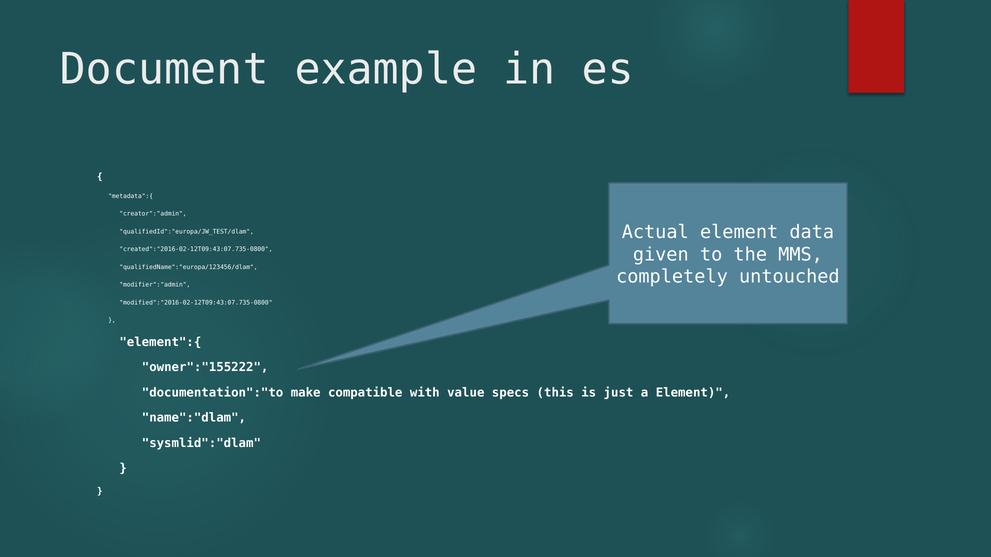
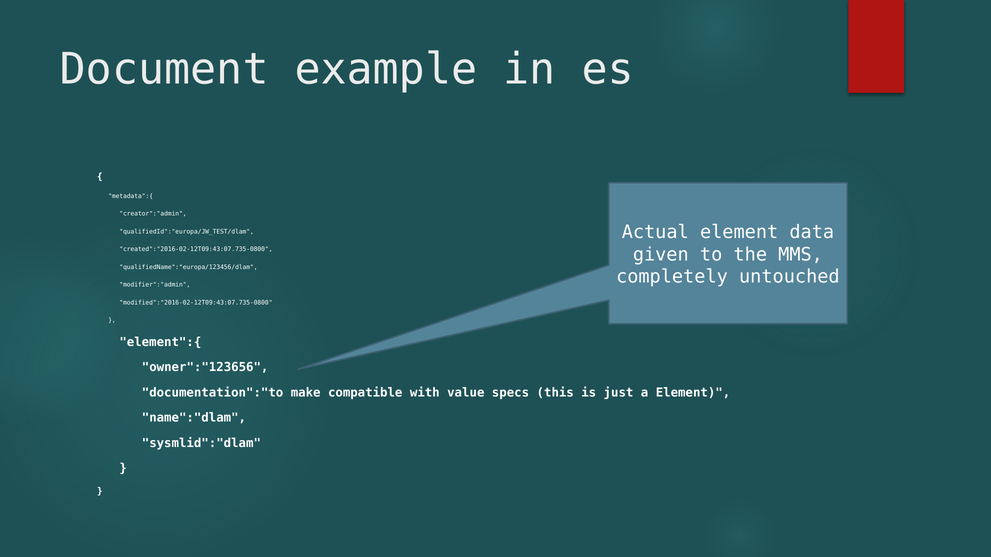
owner":"155222: owner":"155222 -> owner":"123656 (205, 368)
